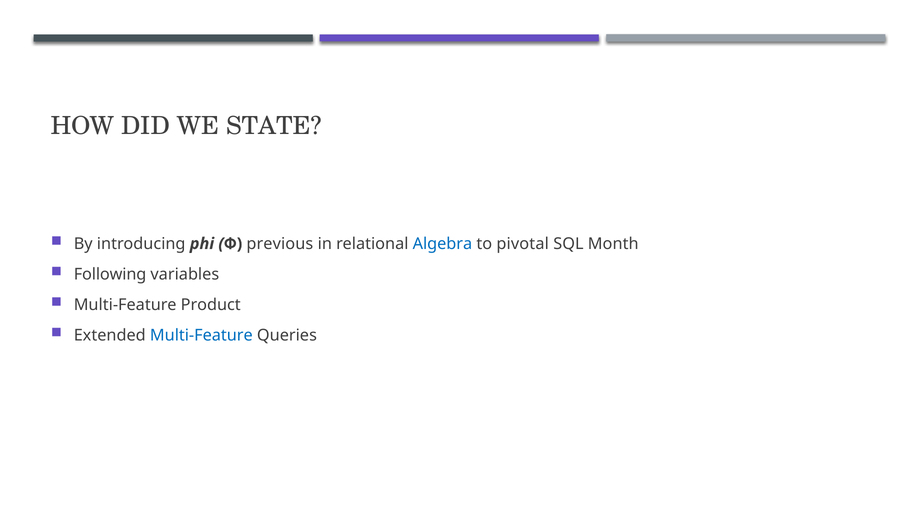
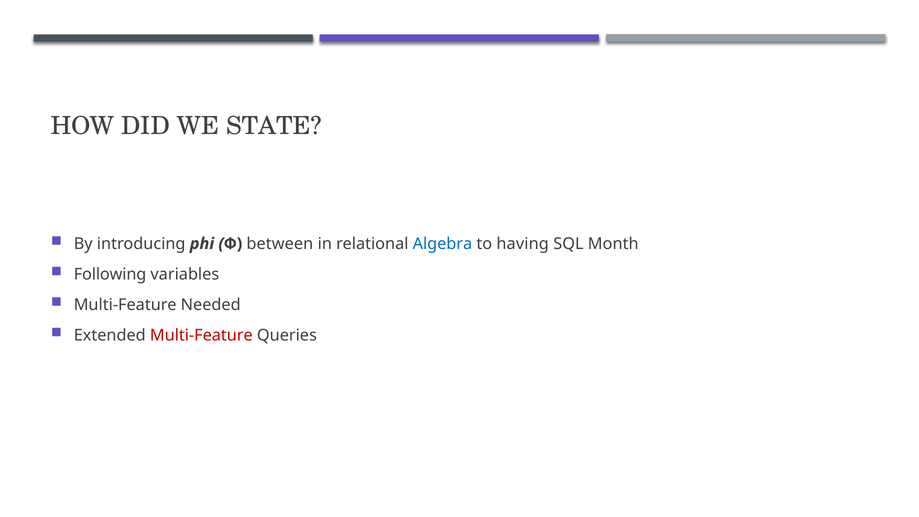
previous: previous -> between (280, 244)
pivotal: pivotal -> having (523, 244)
Product: Product -> Needed (211, 305)
Multi-Feature colour: blue -> red (201, 335)
